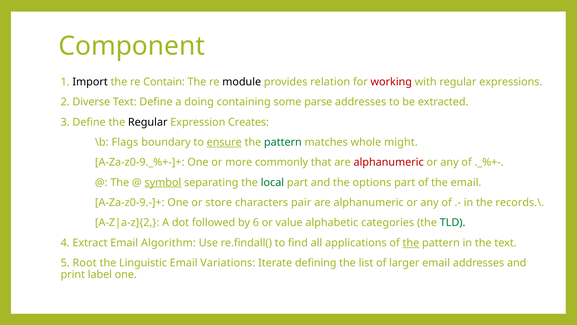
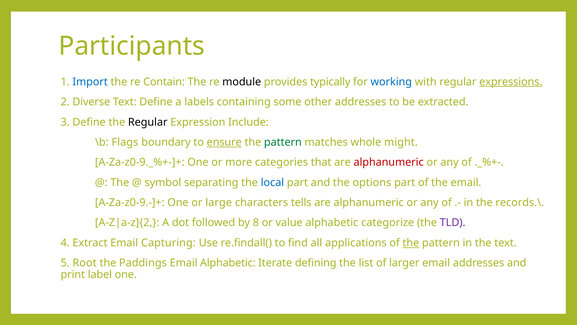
Component: Component -> Participants (132, 46)
Import colour: black -> blue (90, 82)
relation: relation -> typically (330, 82)
working colour: red -> blue (391, 82)
expressions underline: none -> present (511, 82)
doing: doing -> labels (199, 102)
parse: parse -> other (318, 102)
Creates: Creates -> Include (248, 122)
commonly: commonly -> categories (282, 162)
symbol underline: present -> none (163, 182)
local colour: green -> blue (272, 182)
store: store -> large (219, 202)
pair: pair -> tells (301, 202)
6: 6 -> 8 (256, 222)
categories: categories -> categorize (388, 222)
TLD colour: green -> purple (453, 222)
Algorithm: Algorithm -> Capturing (168, 243)
Linguistic: Linguistic -> Paddings (143, 263)
Email Variations: Variations -> Alphabetic (228, 263)
